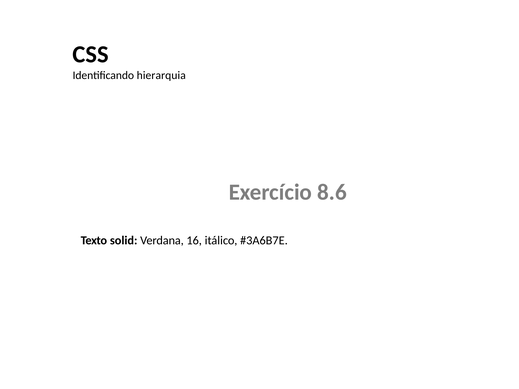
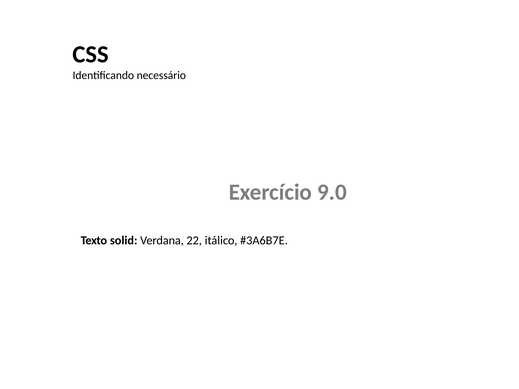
hierarquia: hierarquia -> necessário (161, 75)
8.6: 8.6 -> 9.0 (332, 192)
16: 16 -> 22 (194, 240)
